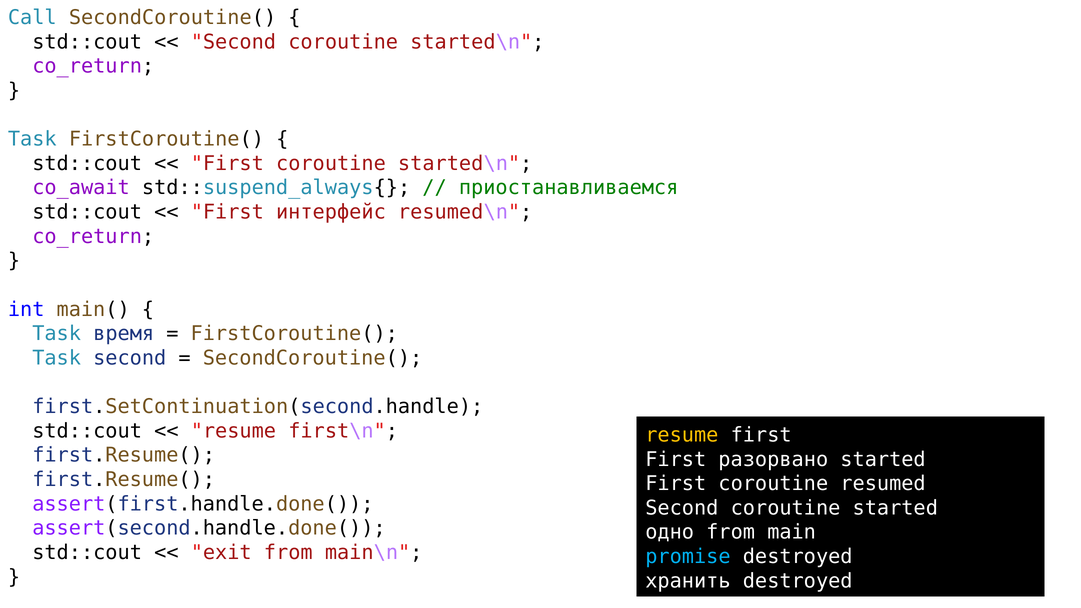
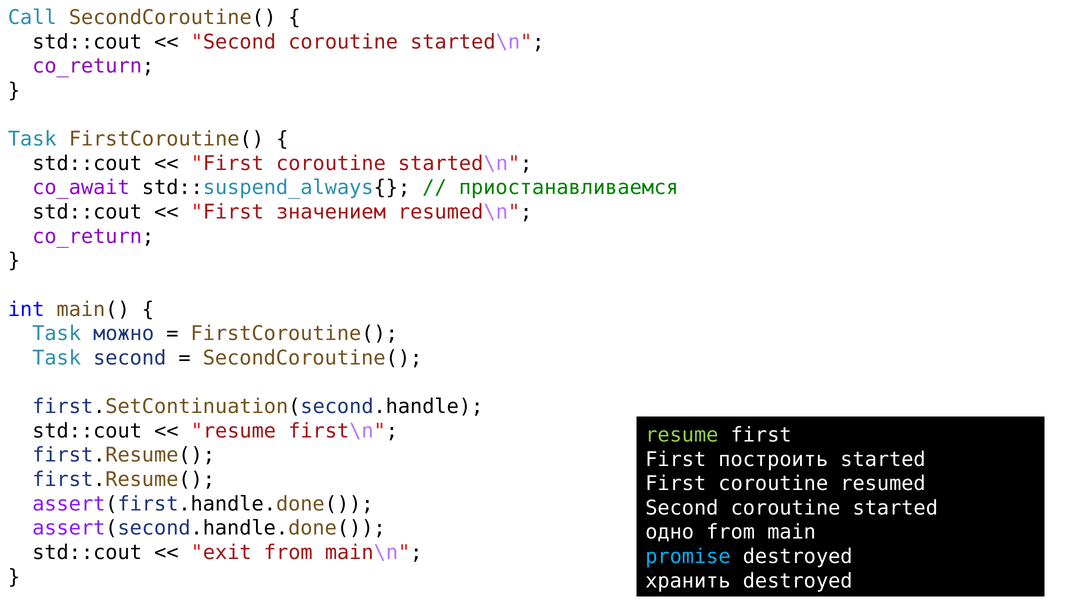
интерфейс: интерфейс -> значением (331, 212)
время: время -> можно (124, 334)
resume colour: yellow -> light green (682, 435)
разорвано: разорвано -> построить (773, 459)
